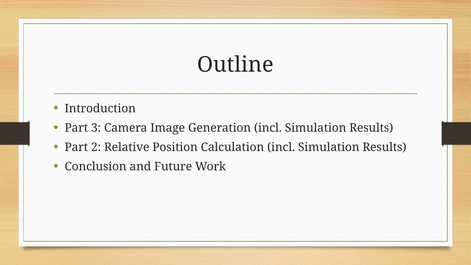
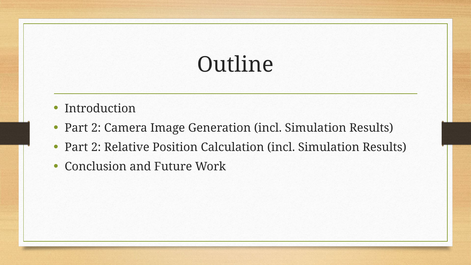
3: 3 -> 2 (96, 128)
